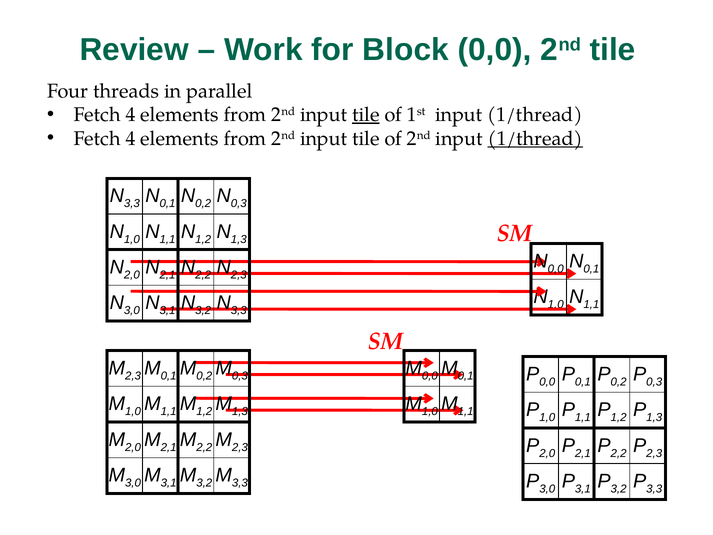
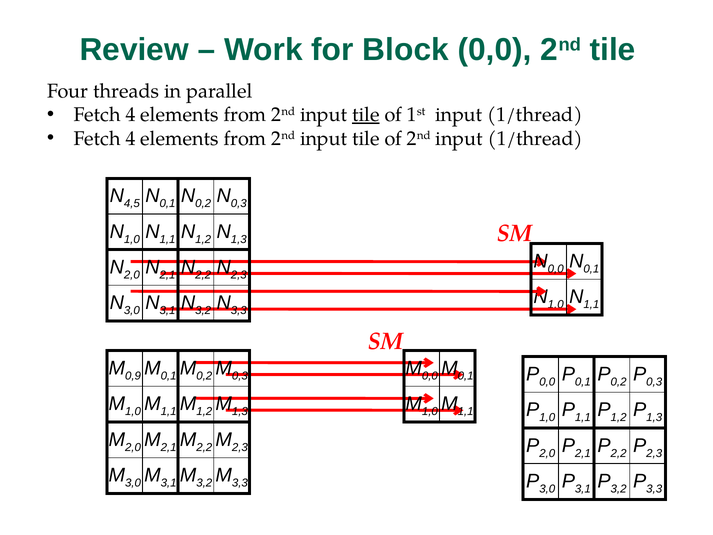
1/thread underline: present -> none (535, 138)
3,3: 3,3 -> 4,5 (132, 204)
2,3: 2,3 -> 0,9 (133, 376)
